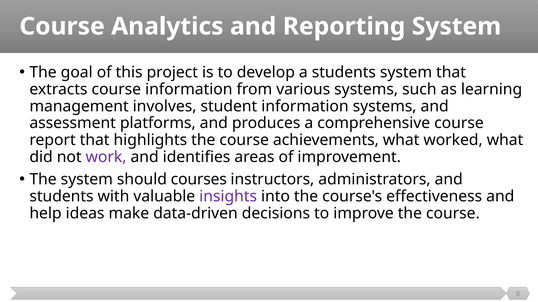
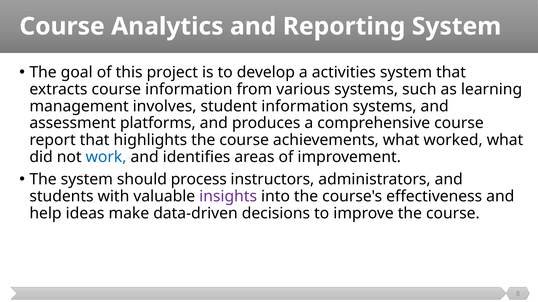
a students: students -> activities (344, 72)
work colour: purple -> blue (106, 157)
courses: courses -> process (199, 180)
